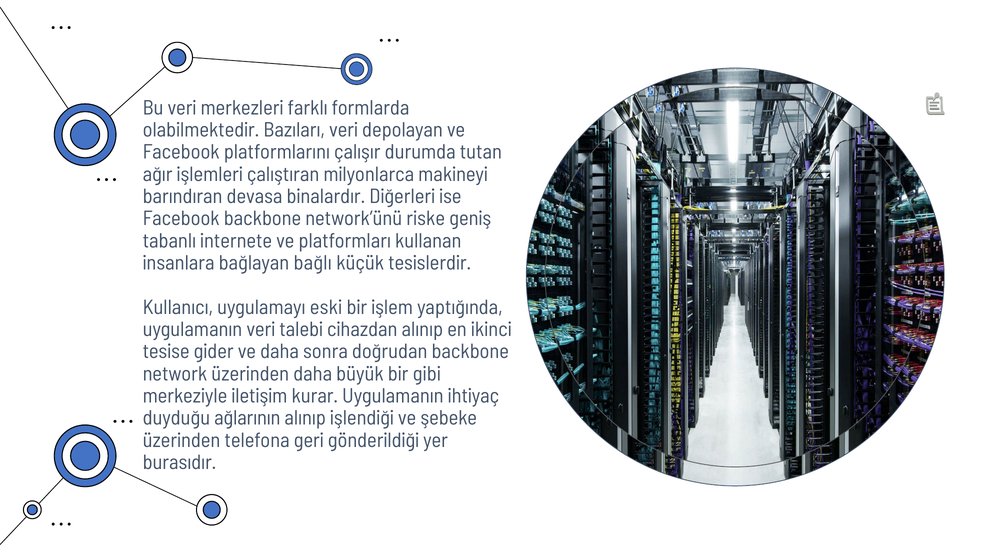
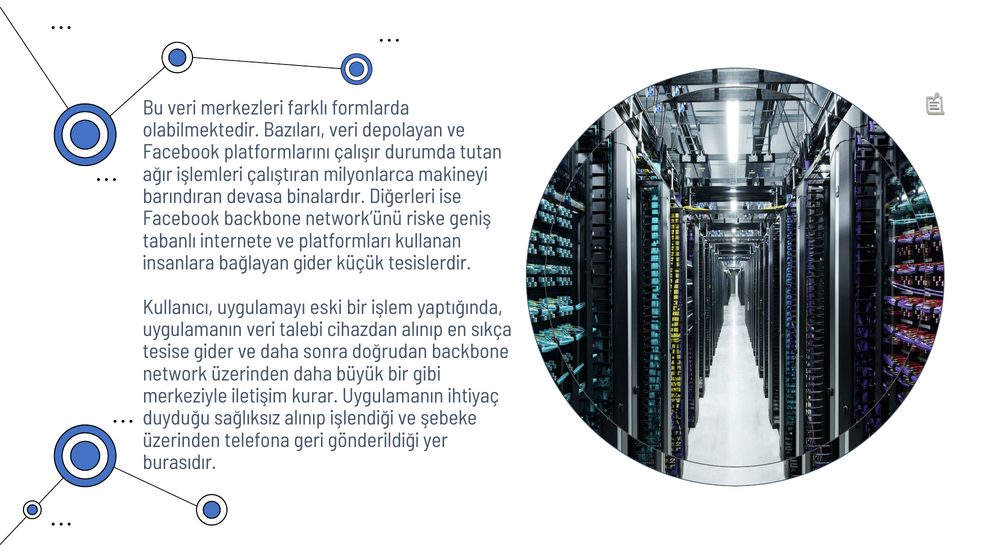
bağlayan bağlı: bağlı -> gider (313, 263)
ikinci: ikinci -> sıkça (491, 329)
ağlarının: ağlarının -> sağlıksız (247, 418)
